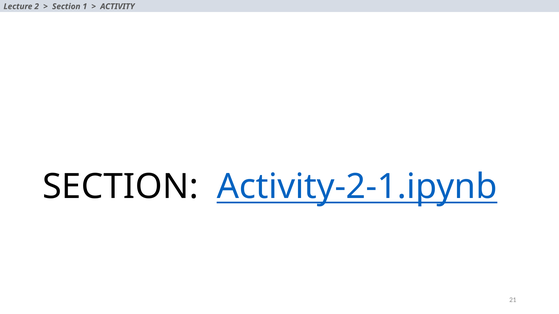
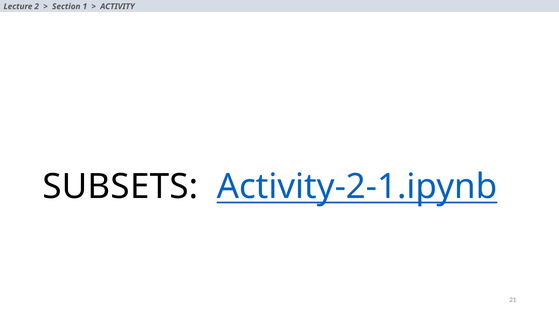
SECTION: SECTION -> SUBSETS (120, 187)
